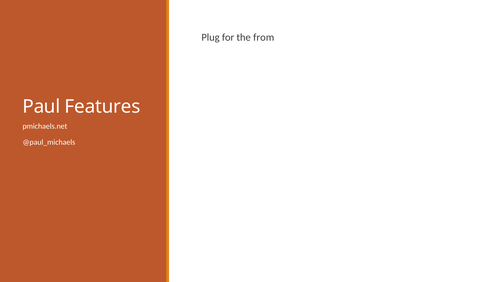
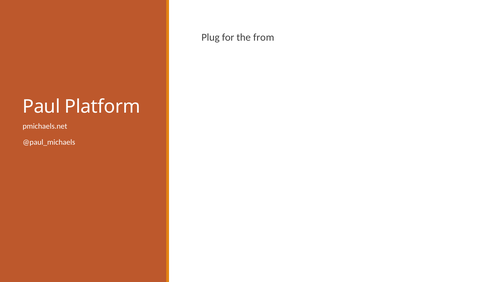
Features: Features -> Platform (103, 107)
